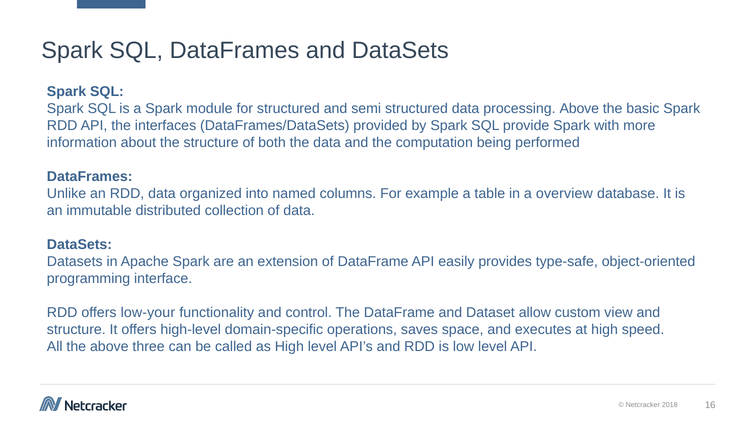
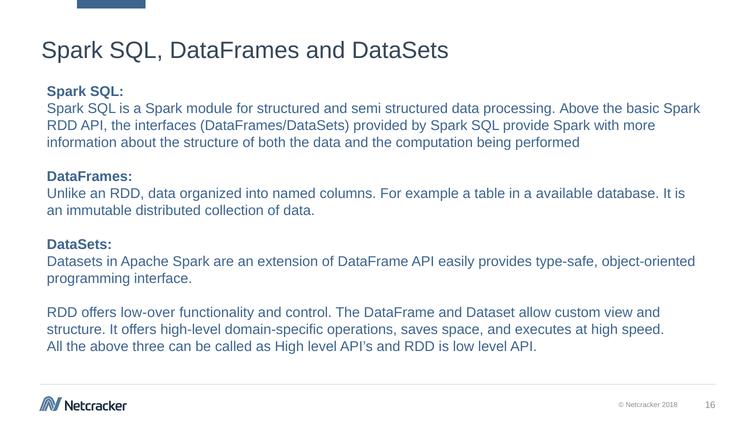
overview: overview -> available (564, 194)
low-your: low-your -> low-over (148, 313)
